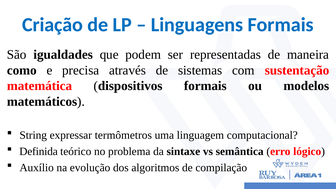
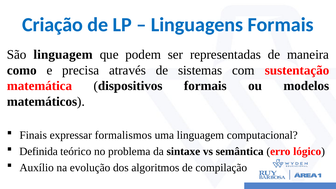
São igualdades: igualdades -> linguagem (63, 55)
String: String -> Finais (33, 135)
termômetros: termômetros -> formalismos (123, 135)
